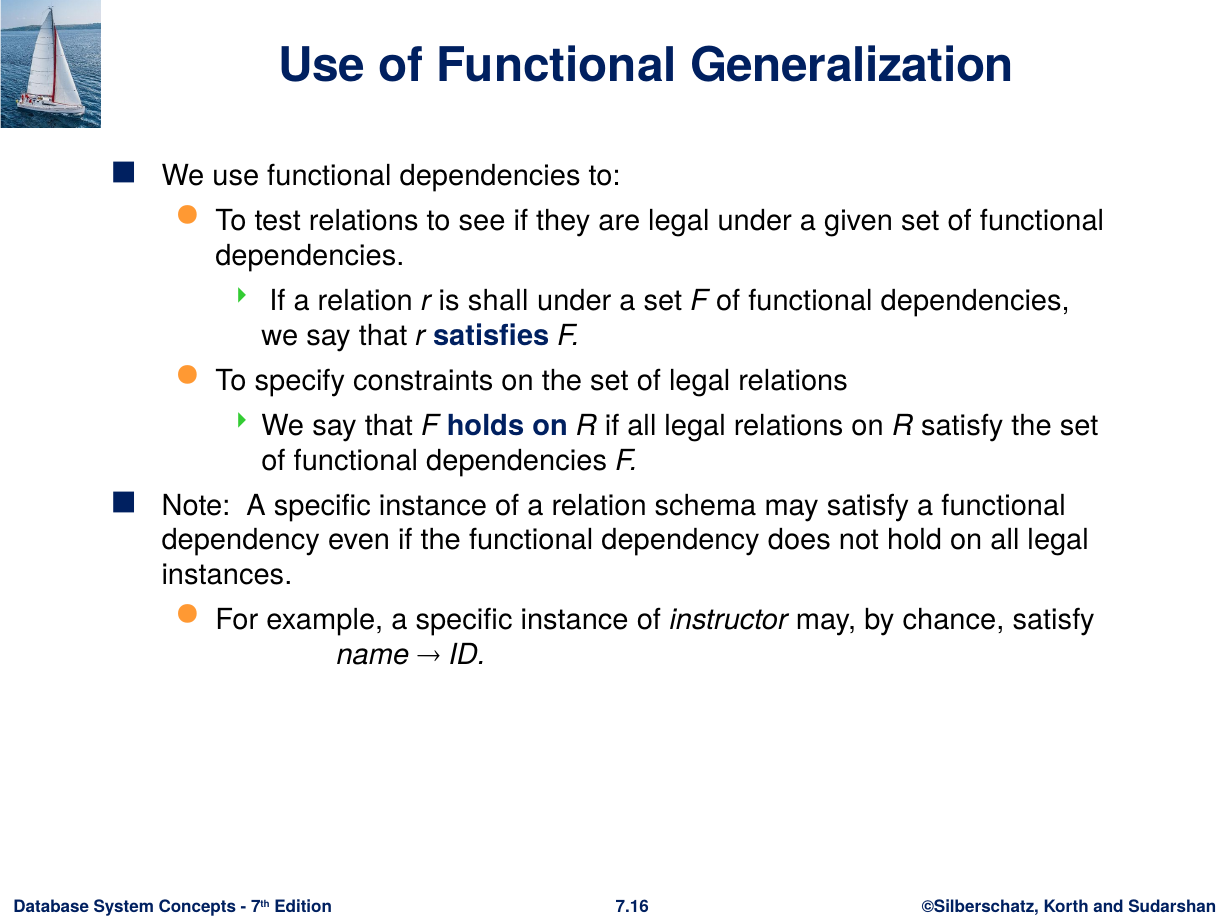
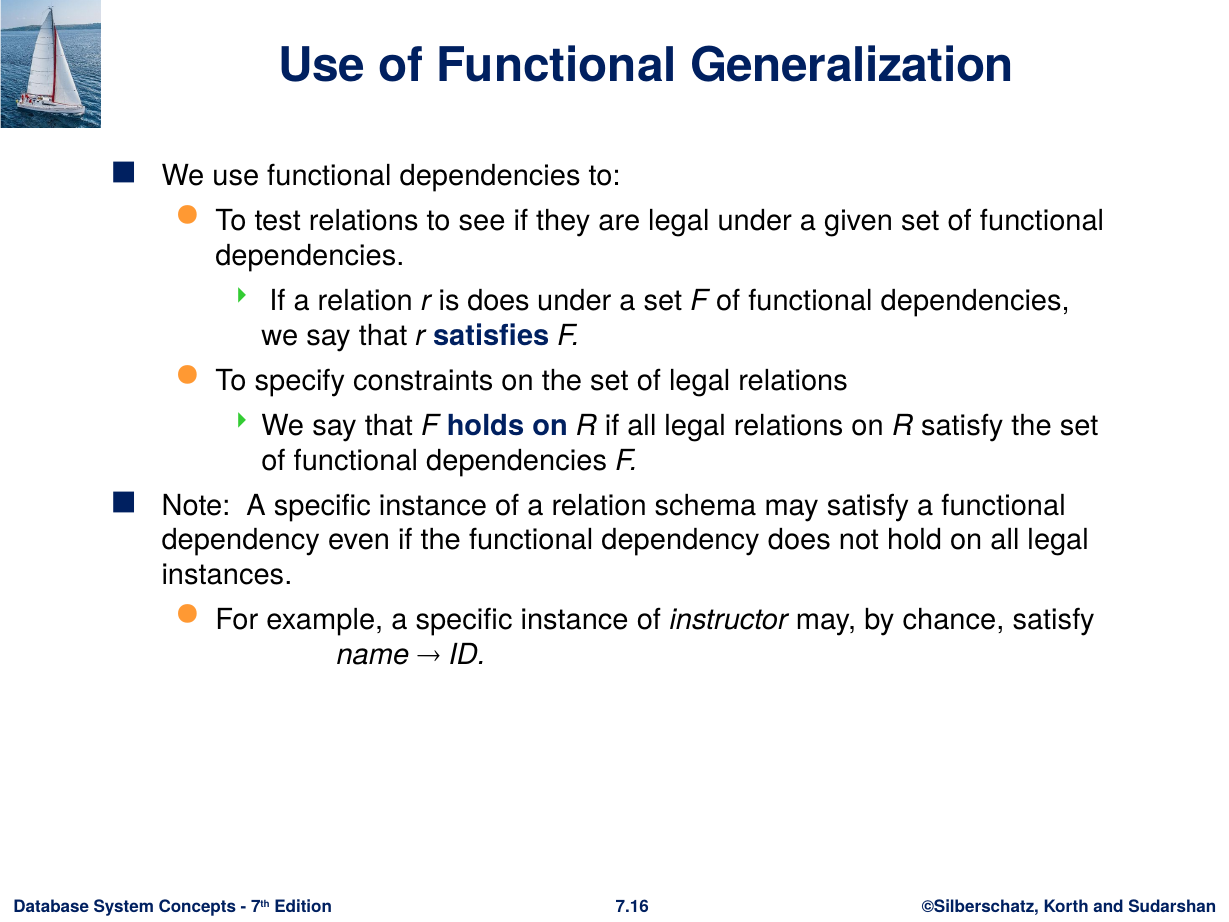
is shall: shall -> does (499, 301)
